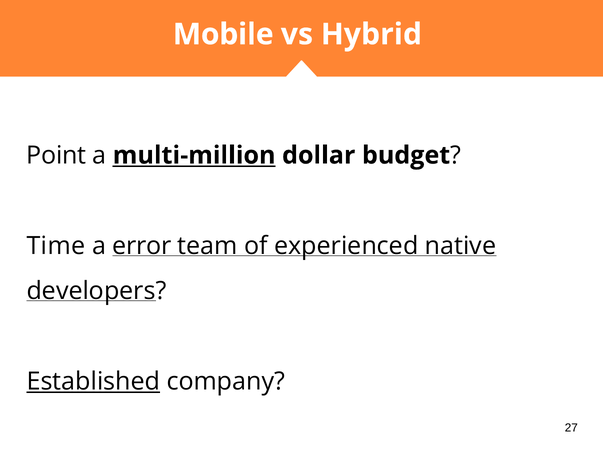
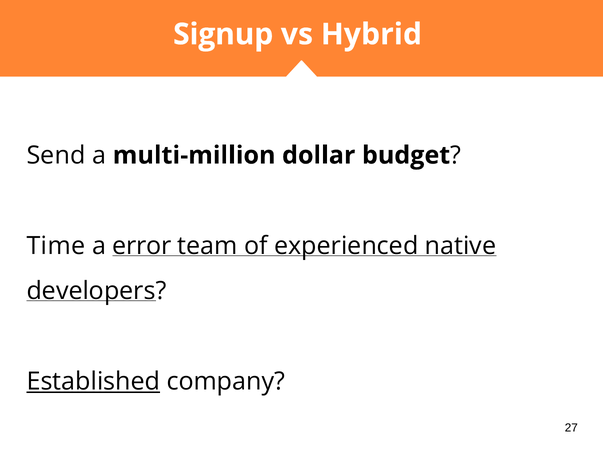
Mobile: Mobile -> Signup (223, 34)
Point: Point -> Send (56, 155)
multi-million underline: present -> none (194, 155)
